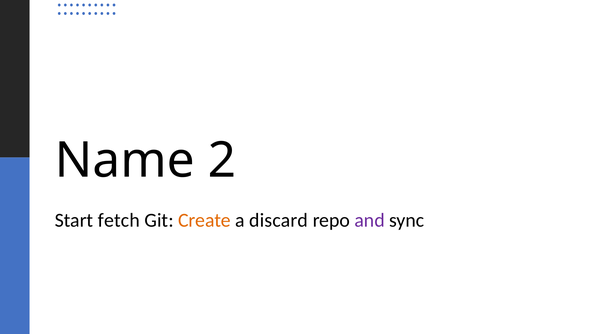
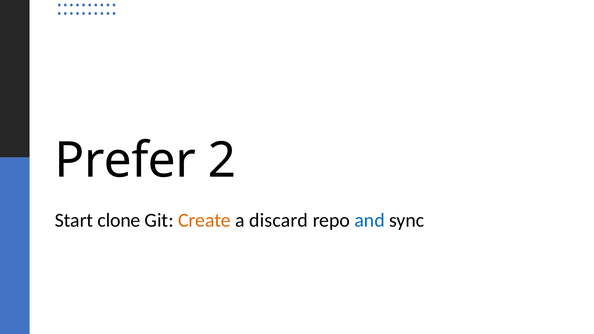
Name: Name -> Prefer (125, 161)
fetch: fetch -> clone (119, 220)
and colour: purple -> blue (370, 220)
